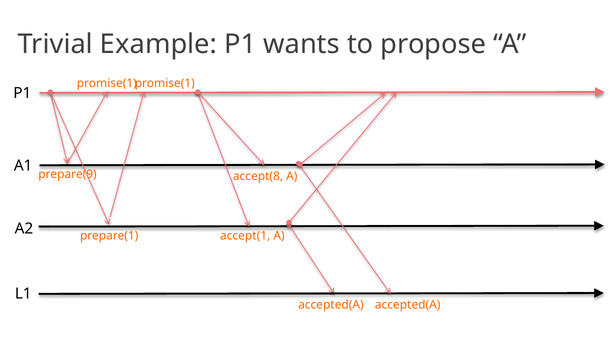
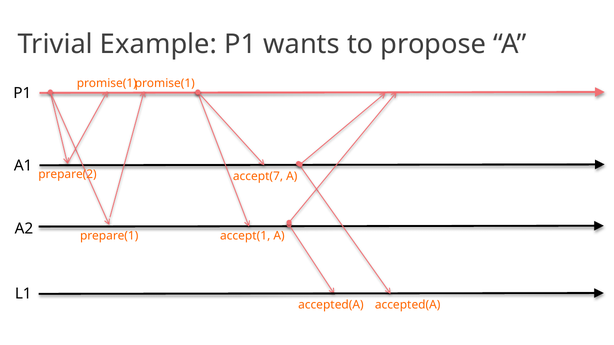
prepare(9: prepare(9 -> prepare(2 (67, 175)
accept(8: accept(8 -> accept(7 (258, 176)
